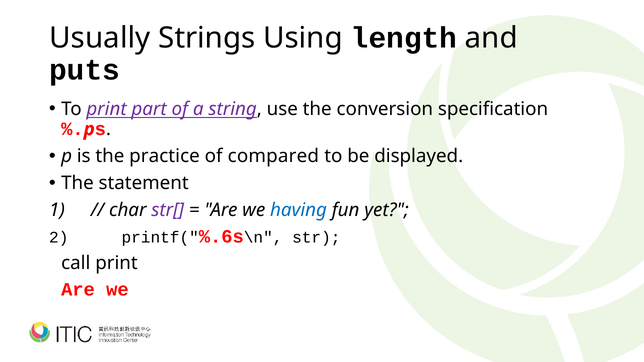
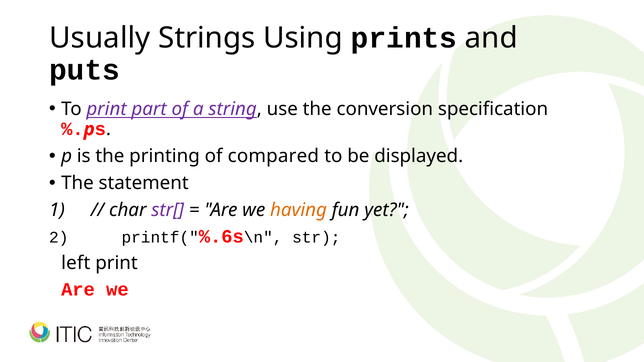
length: length -> prints (404, 38)
practice: practice -> printing (165, 156)
having colour: blue -> orange (299, 210)
call: call -> left (76, 263)
